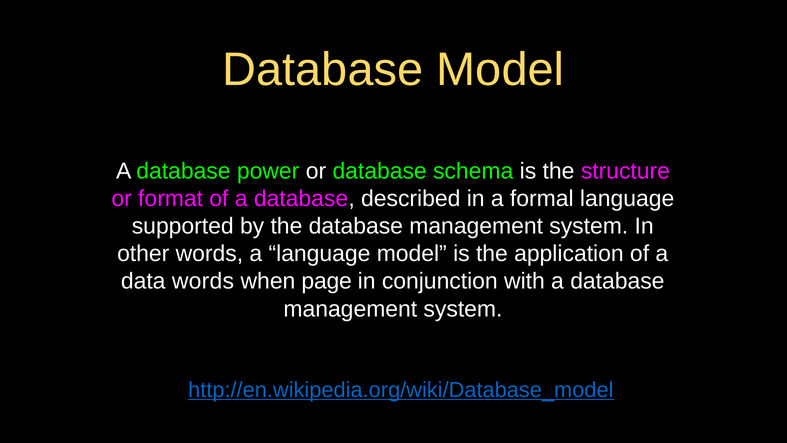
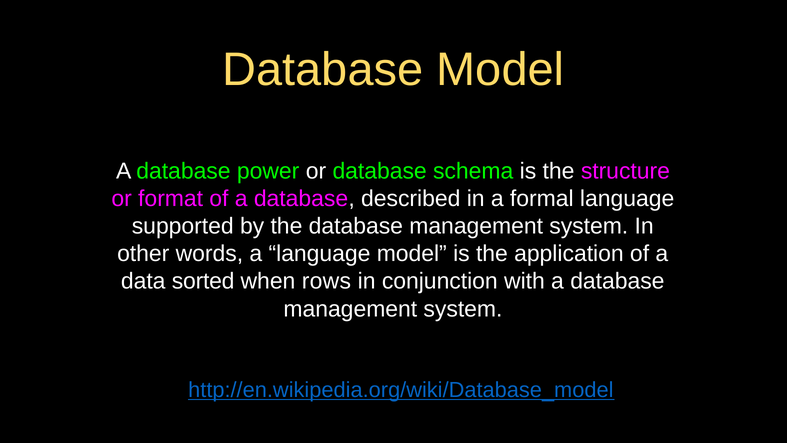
data words: words -> sorted (203, 281)
page: page -> rows (326, 281)
